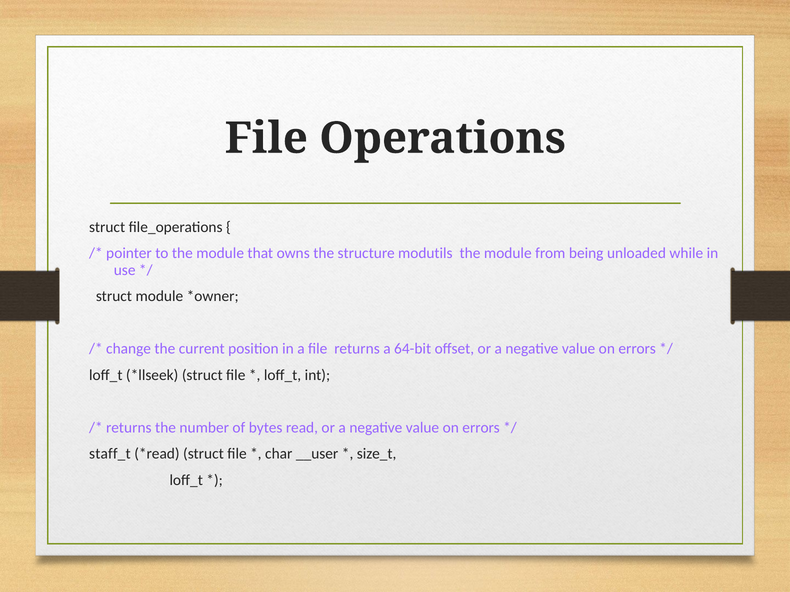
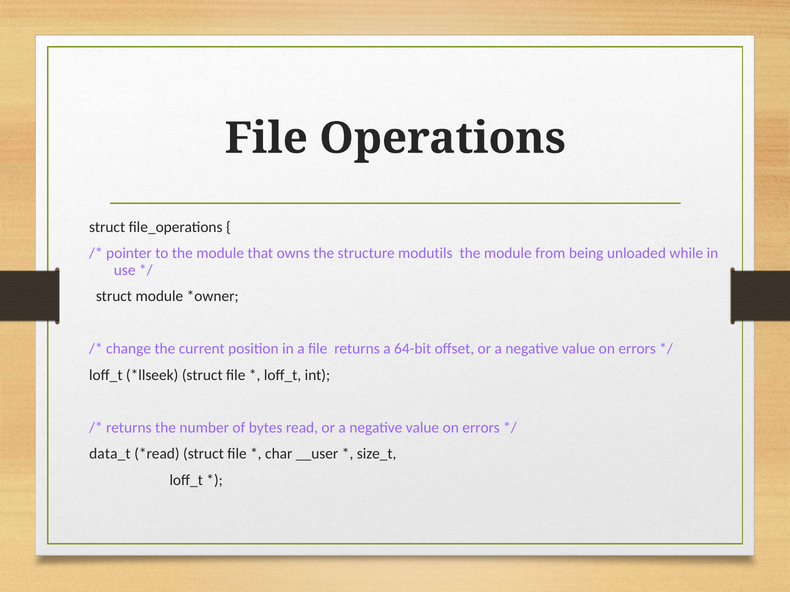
staff_t: staff_t -> data_t (110, 454)
